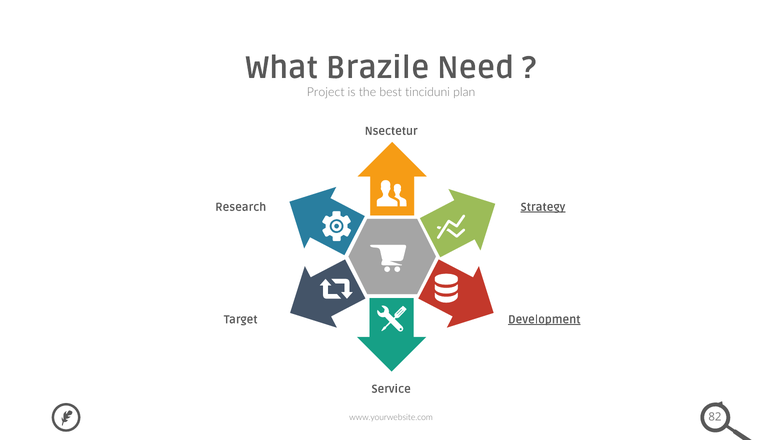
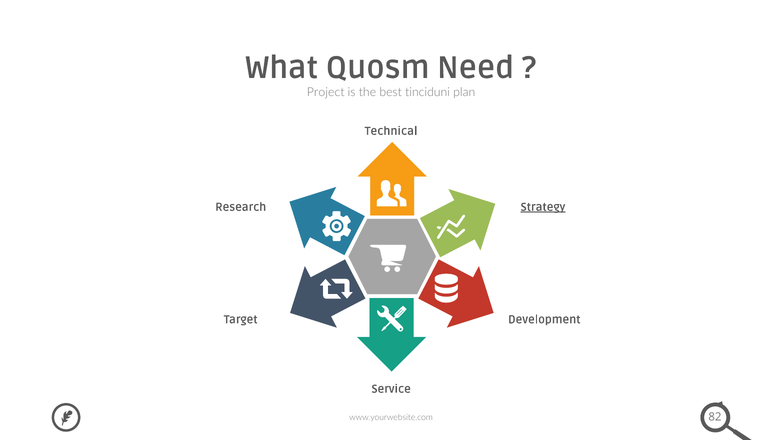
Brazile: Brazile -> Quosm (378, 68)
Nsectetur: Nsectetur -> Technical (391, 131)
Development underline: present -> none (544, 319)
